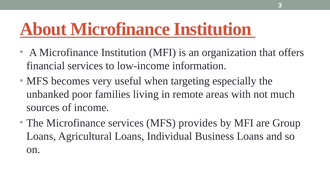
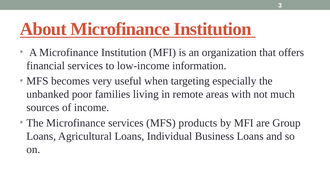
provides: provides -> products (198, 123)
